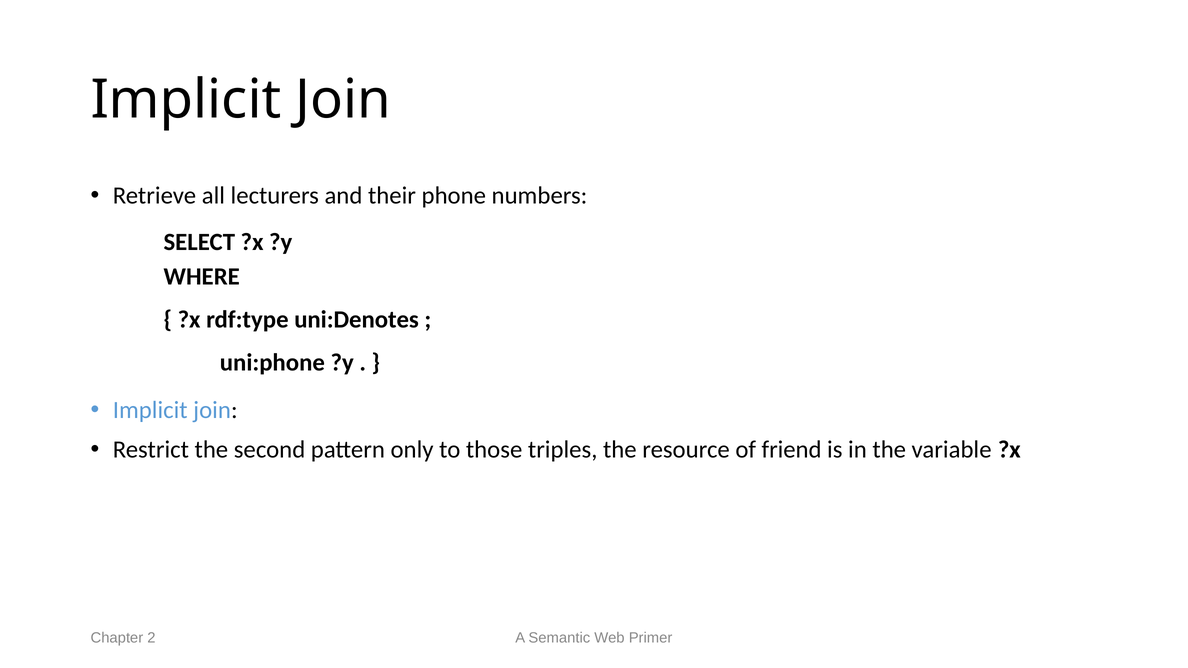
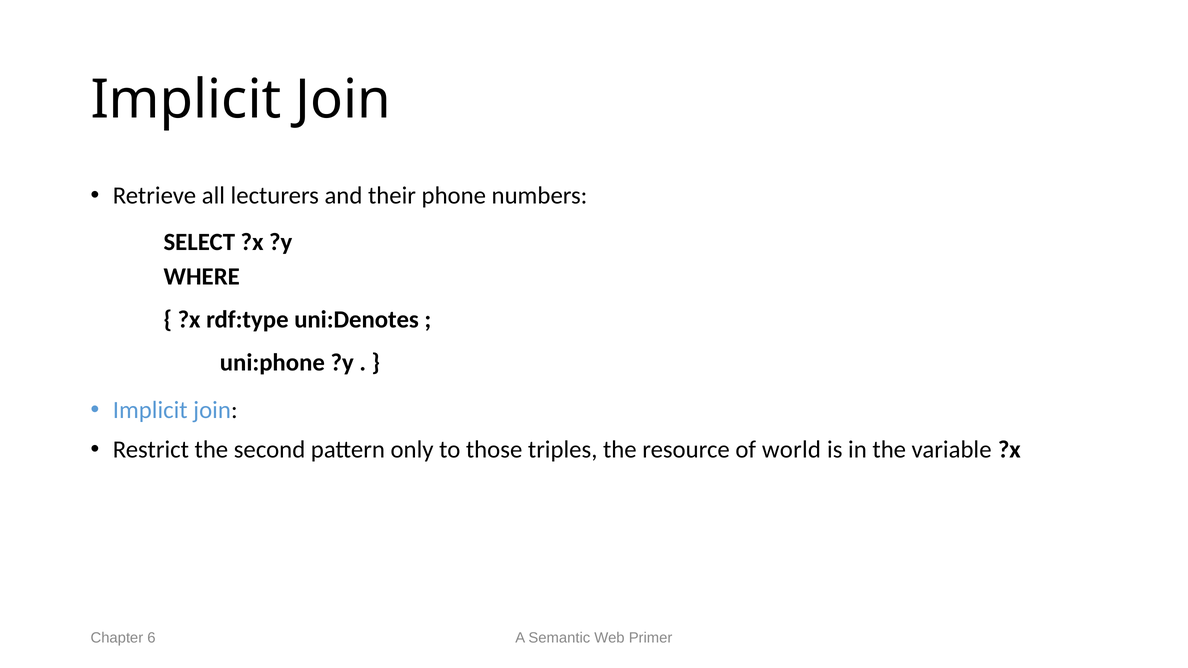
friend: friend -> world (791, 450)
2: 2 -> 6 (151, 638)
